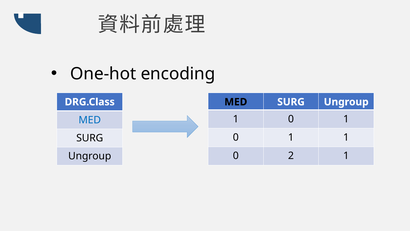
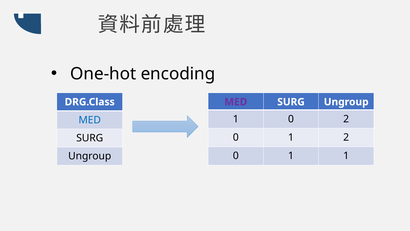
MED colour: black -> purple (236, 102)
1: 1 -> 2 (346, 119)
1 1: 1 -> 2 (346, 137)
2: 2 -> 1 (291, 156)
